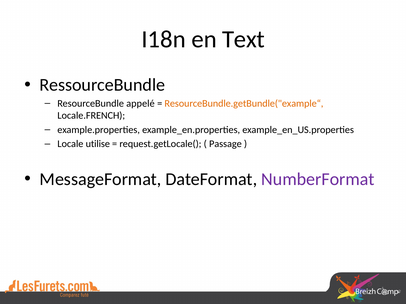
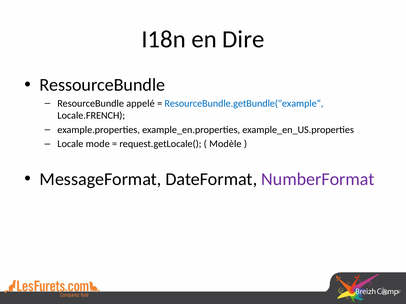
Text: Text -> Dire (243, 39)
ResourceBundle.getBundle("example“ colour: orange -> blue (244, 104)
utilise: utilise -> mode (98, 144)
Passage: Passage -> Modèle (225, 144)
